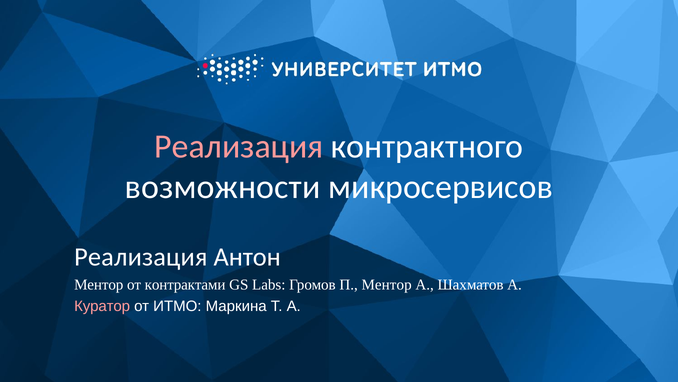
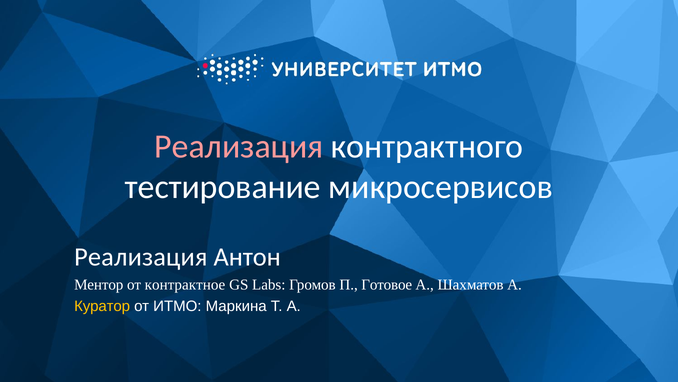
возможности: возможности -> тестирование (223, 187)
контрактами: контрактами -> контрактное (185, 284)
П Ментор: Ментор -> Готовое (387, 284)
Куратор colour: pink -> yellow (102, 306)
